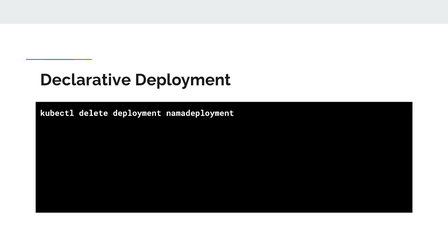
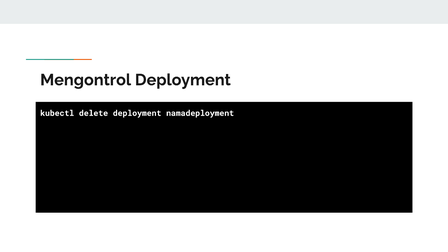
Declarative: Declarative -> Mengontrol (86, 80)
